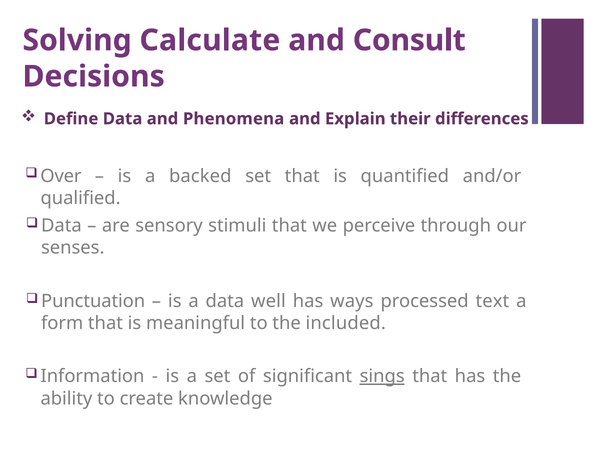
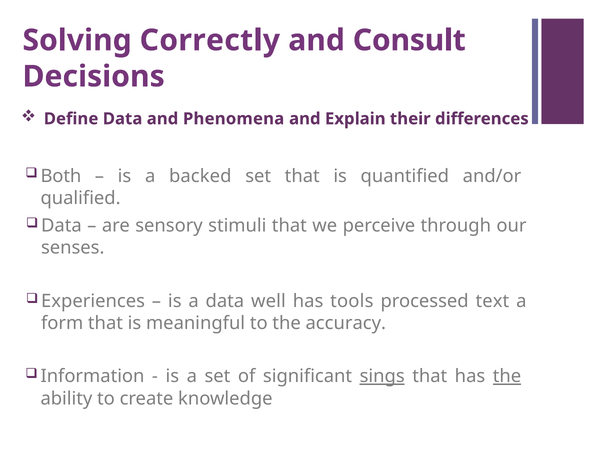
Calculate: Calculate -> Correctly (210, 40)
Over: Over -> Both (61, 176)
Punctuation: Punctuation -> Experiences (93, 301)
ways: ways -> tools (352, 301)
included: included -> accuracy (346, 323)
the underline: none -> present (507, 377)
